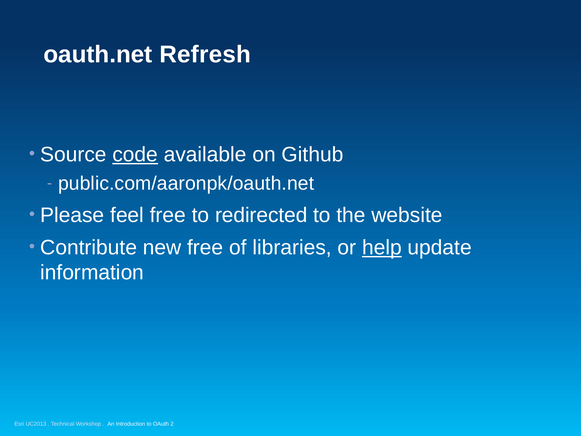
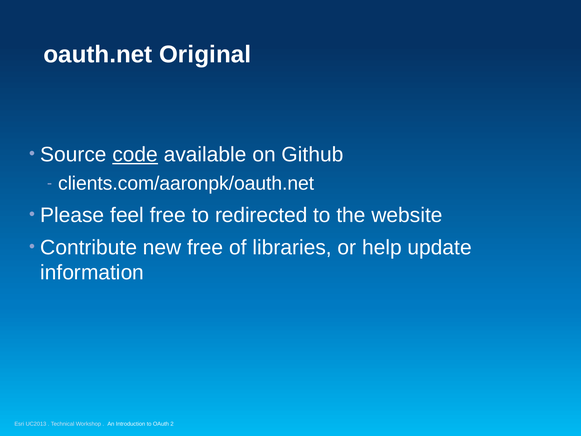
Refresh: Refresh -> Original (205, 55)
public.com/aaronpk/oauth.net: public.com/aaronpk/oauth.net -> clients.com/aaronpk/oauth.net (186, 183)
help underline: present -> none (382, 247)
